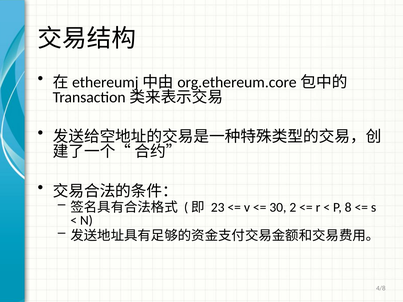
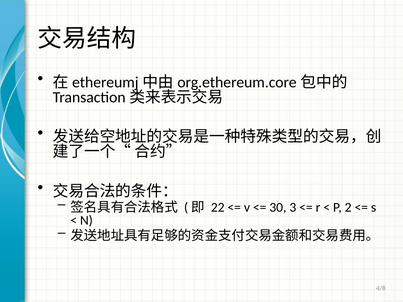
23: 23 -> 22 (218, 208)
2: 2 -> 3 (293, 208)
8: 8 -> 2 (348, 208)
